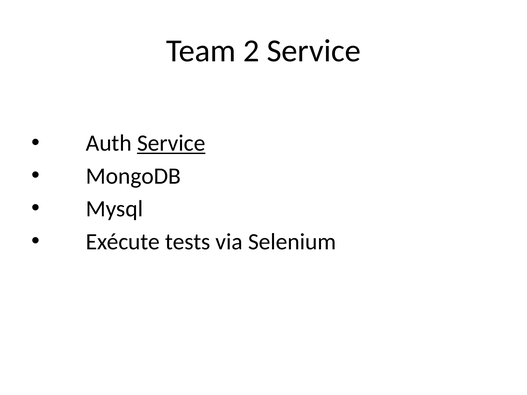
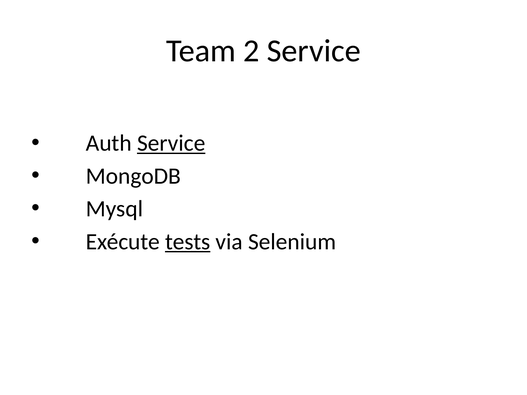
tests underline: none -> present (188, 242)
